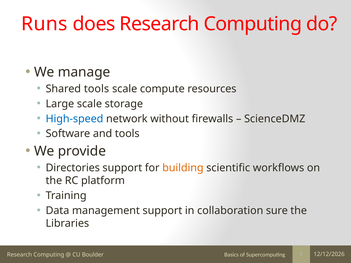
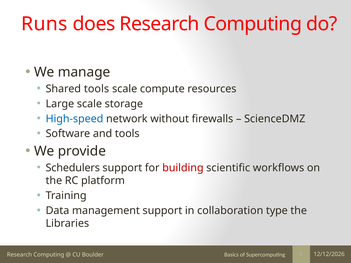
Directories: Directories -> Schedulers (73, 168)
building colour: orange -> red (183, 168)
sure: sure -> type (277, 211)
